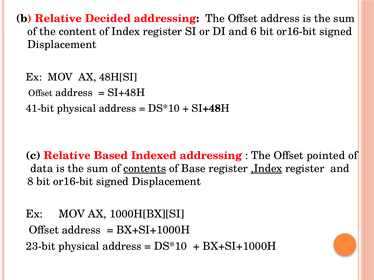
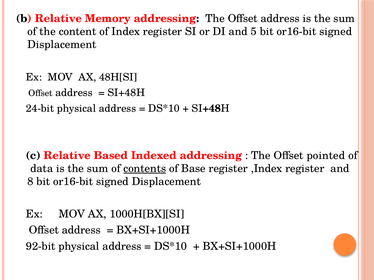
Decided: Decided -> Memory (108, 19)
6: 6 -> 5 (254, 32)
41-bit: 41-bit -> 24-bit (40, 109)
,Index underline: present -> none (267, 169)
23-bit: 23-bit -> 92-bit (41, 247)
